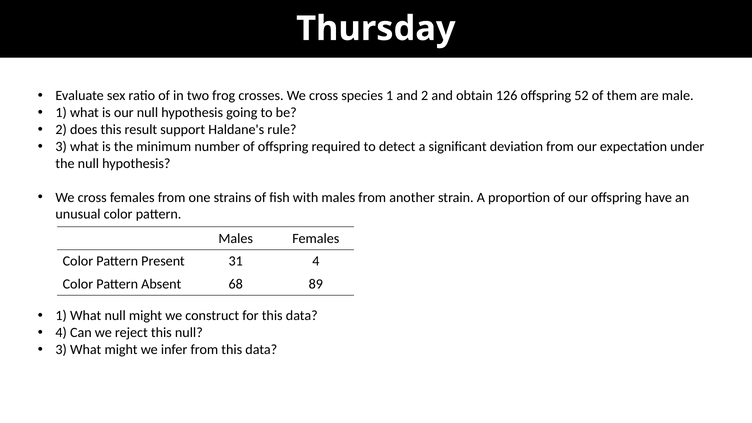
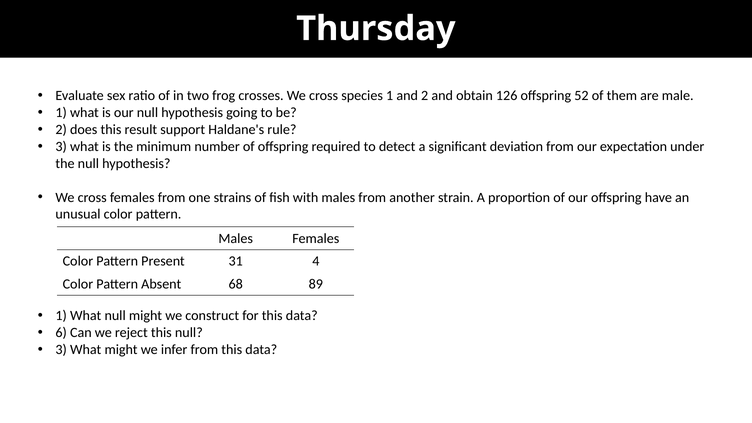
4: 4 -> 6 (61, 333)
